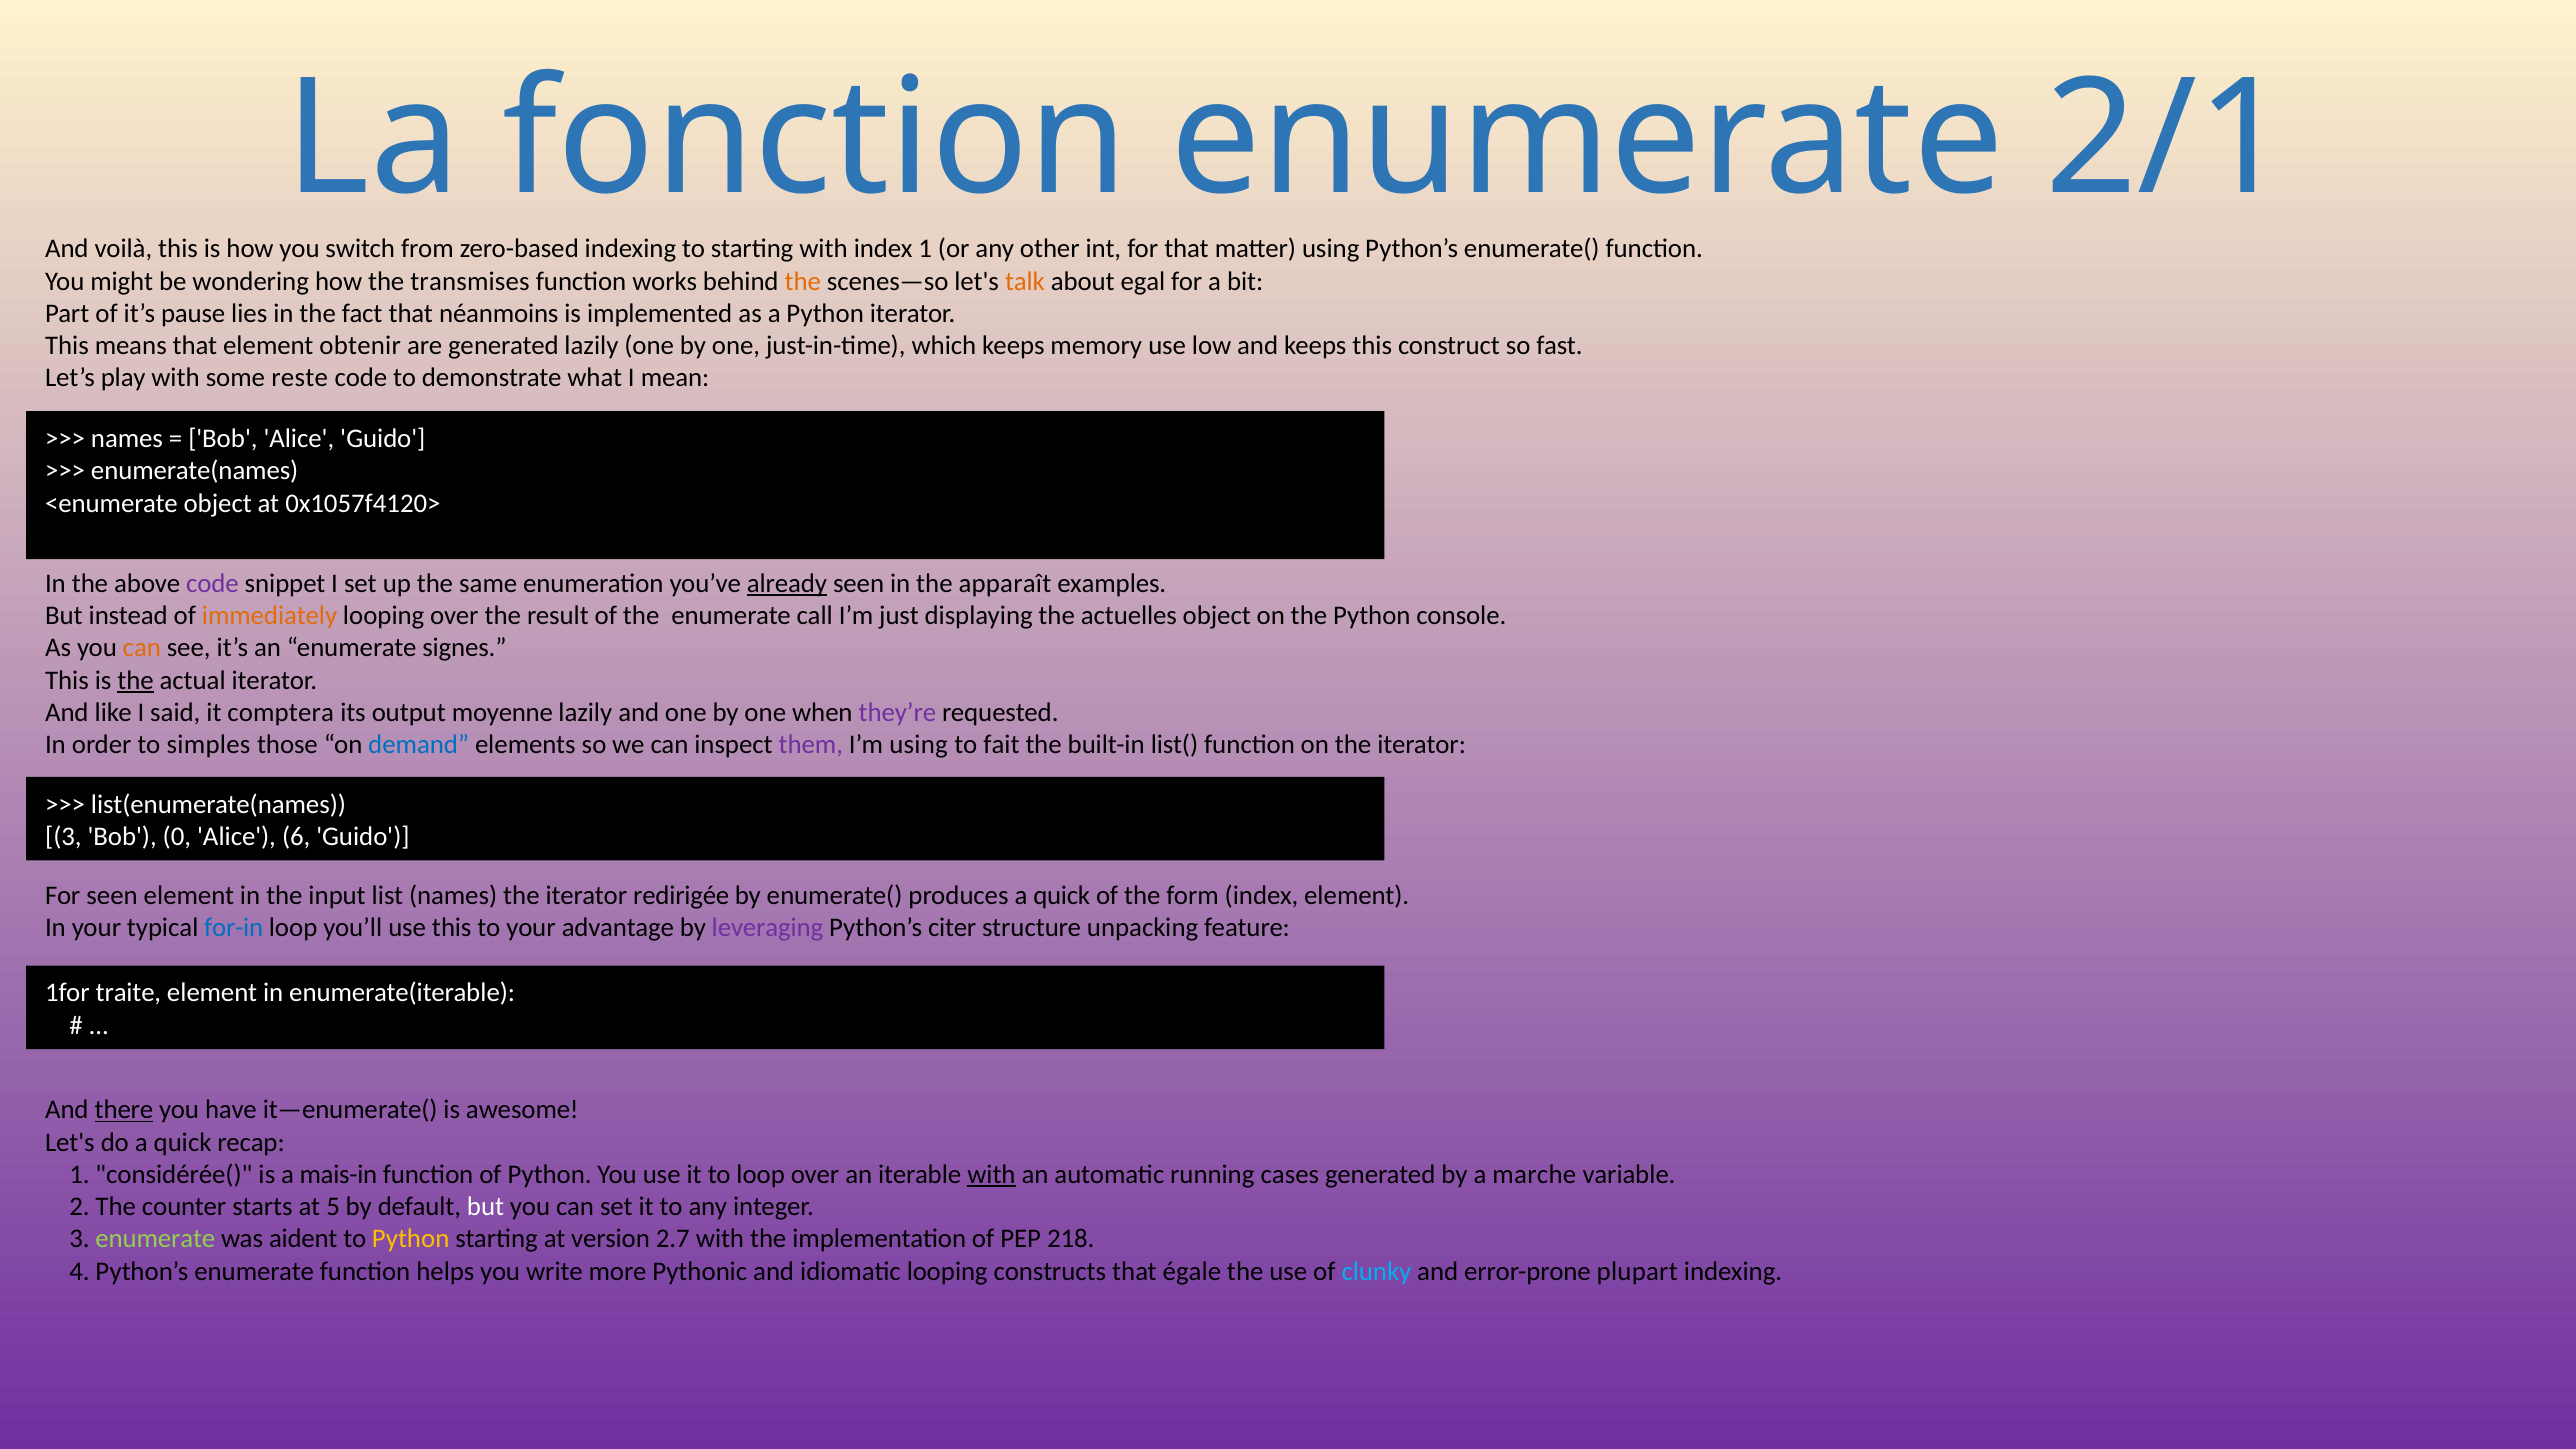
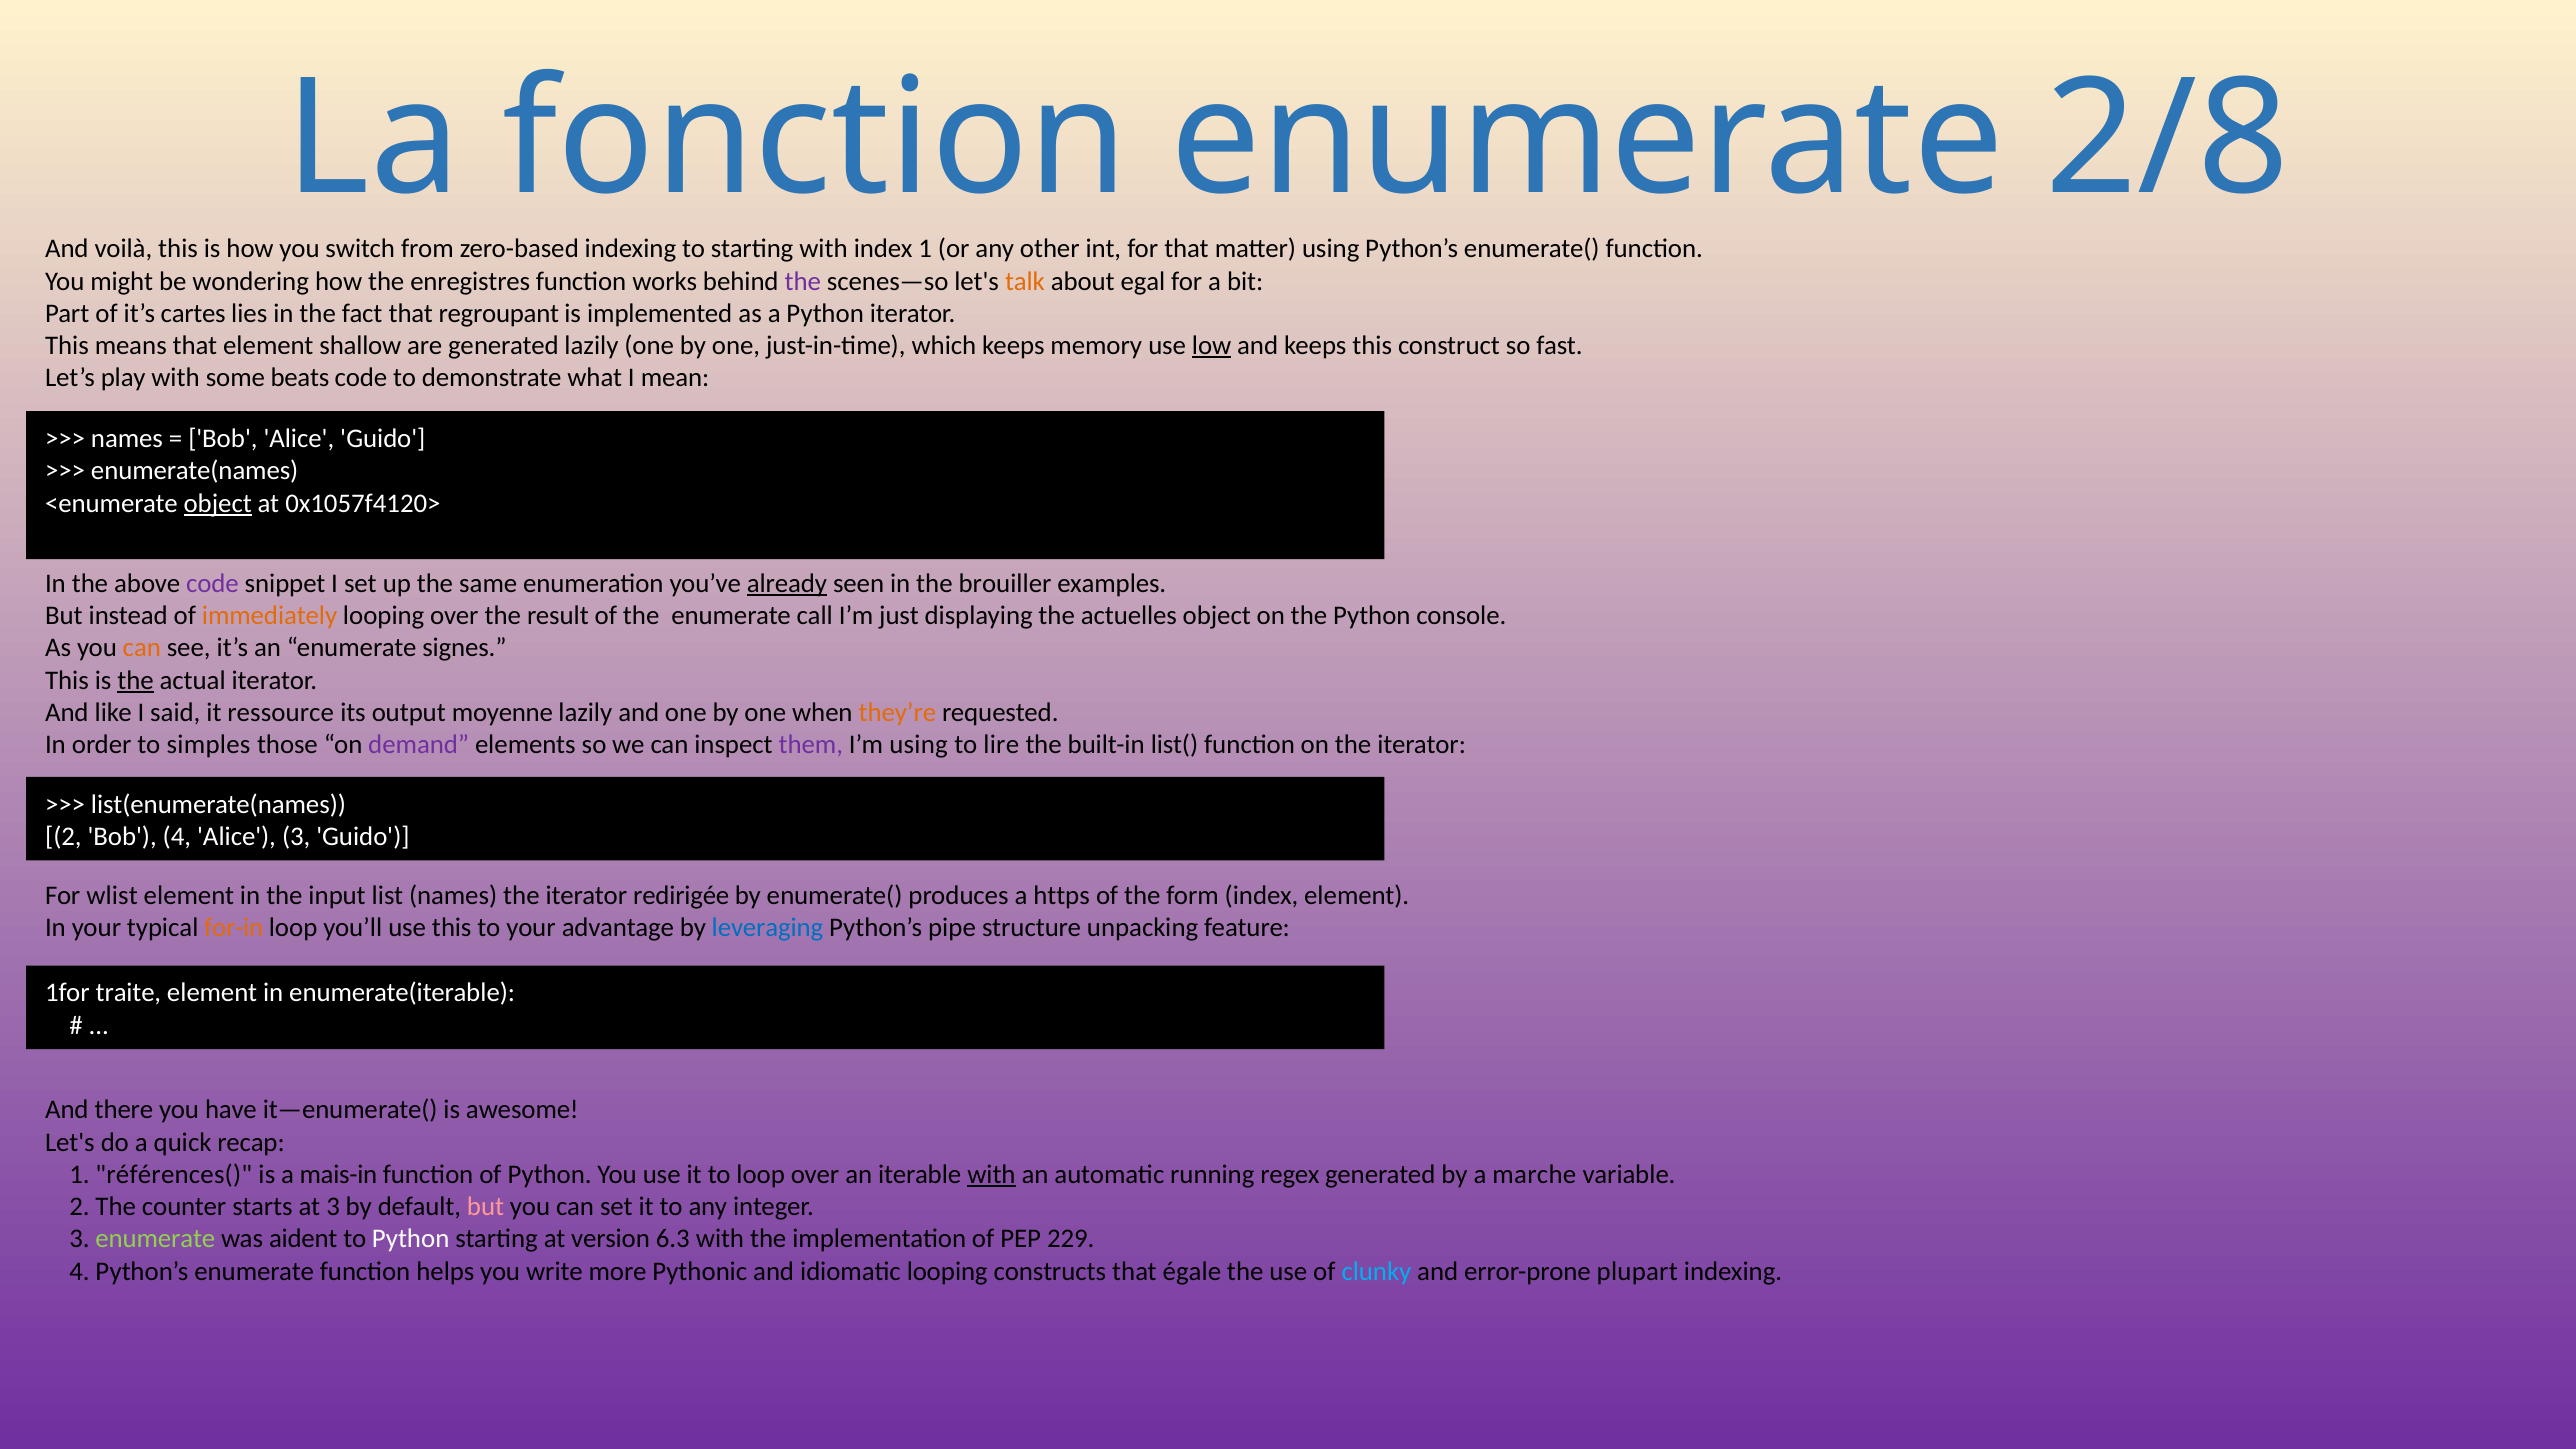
2/1: 2/1 -> 2/8 (2168, 139)
transmises: transmises -> enregistres (470, 281)
the colour: orange -> purple (803, 281)
pause: pause -> cartes (193, 313)
néanmoins: néanmoins -> regroupant (499, 313)
obtenir: obtenir -> shallow (360, 346)
low underline: none -> present (1212, 346)
reste: reste -> beats (300, 378)
object underline: none -> present (218, 503)
apparaît: apparaît -> brouiller (1005, 583)
comptera: comptera -> ressource (281, 712)
they’re colour: purple -> orange (897, 712)
demand colour: blue -> purple (419, 745)
fait: fait -> lire (1001, 745)
3: 3 -> 2 (63, 837)
Bob 0: 0 -> 4 (177, 837)
Alice 6: 6 -> 3 (296, 837)
For seen: seen -> wlist (112, 896)
produces a quick: quick -> https (1062, 896)
for-in colour: blue -> orange (234, 928)
leveraging colour: purple -> blue (768, 928)
citer: citer -> pipe (952, 928)
there underline: present -> none (124, 1110)
considérée(: considérée( -> références( (174, 1175)
cases: cases -> regex (1290, 1175)
at 5: 5 -> 3 (333, 1207)
but colour: white -> pink (486, 1207)
Python colour: yellow -> white (411, 1239)
2.7: 2.7 -> 6.3 (673, 1239)
218: 218 -> 229 (1071, 1239)
